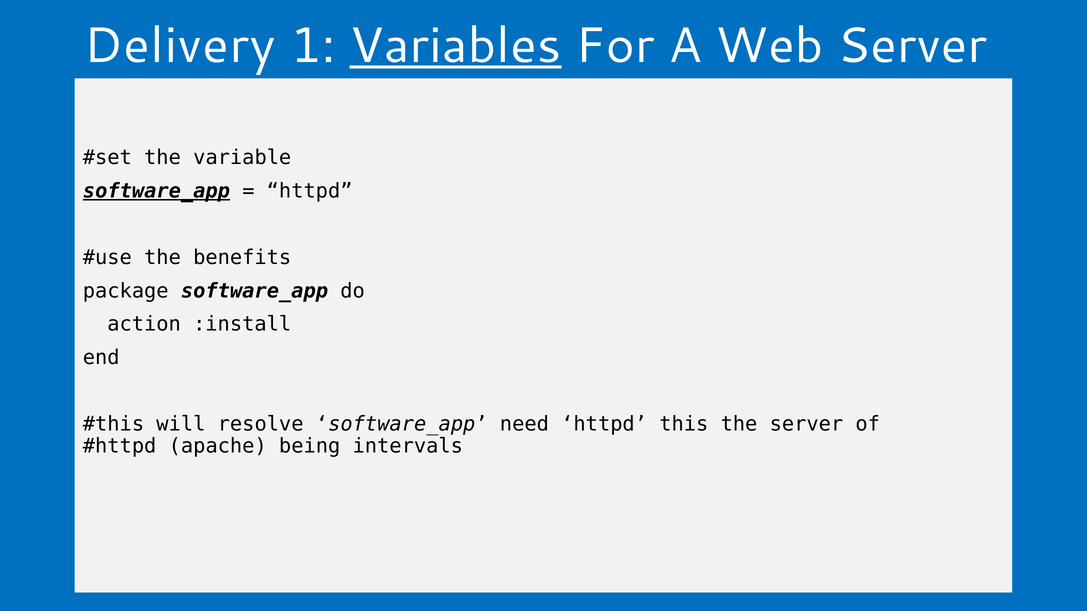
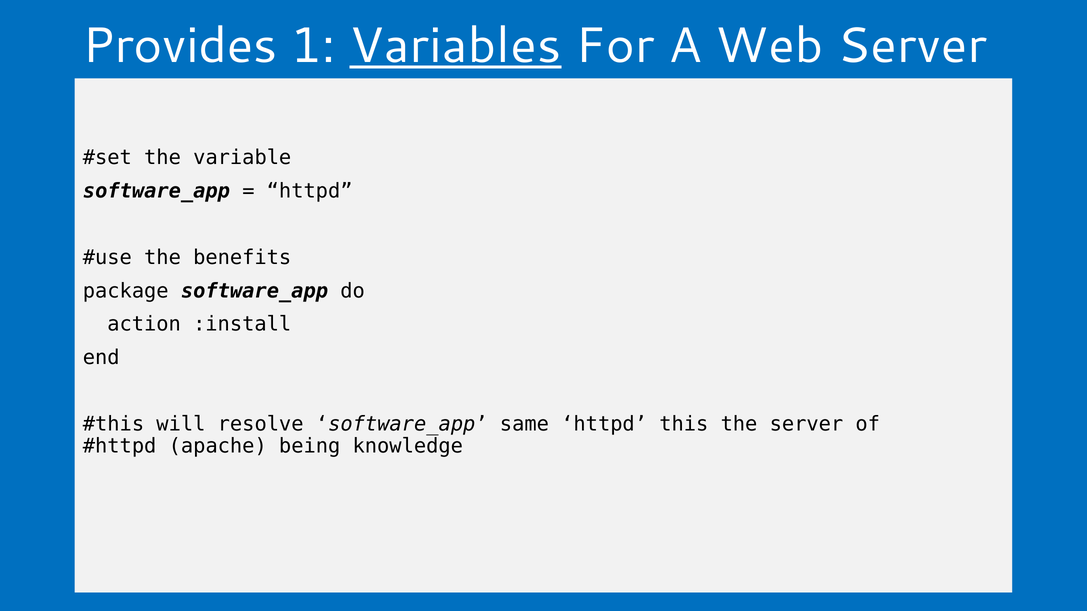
Delivery: Delivery -> Provides (180, 46)
software_app underline: present -> none (156, 191)
need: need -> same (524, 424)
intervals: intervals -> knowledge (408, 447)
